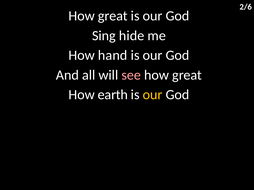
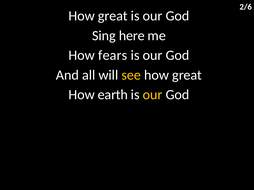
hide: hide -> here (132, 36)
hand: hand -> fears (113, 55)
see colour: pink -> yellow (131, 75)
